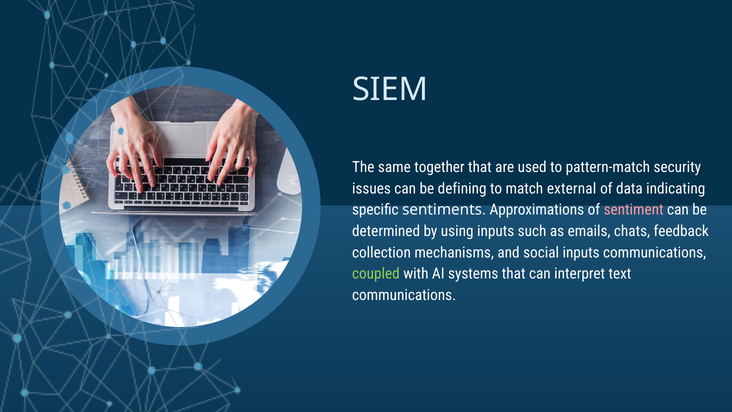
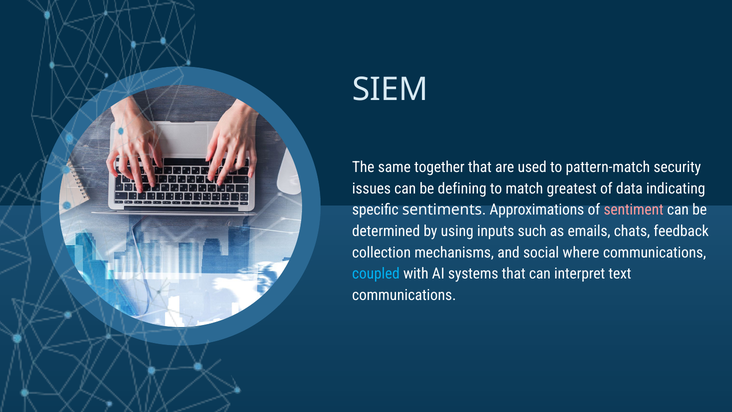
external: external -> greatest (572, 188)
social inputs: inputs -> where (581, 252)
coupled colour: light green -> light blue (376, 274)
